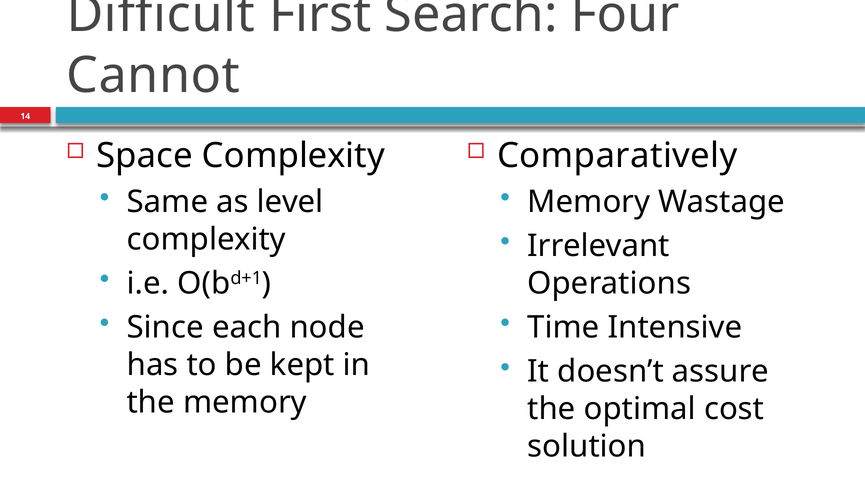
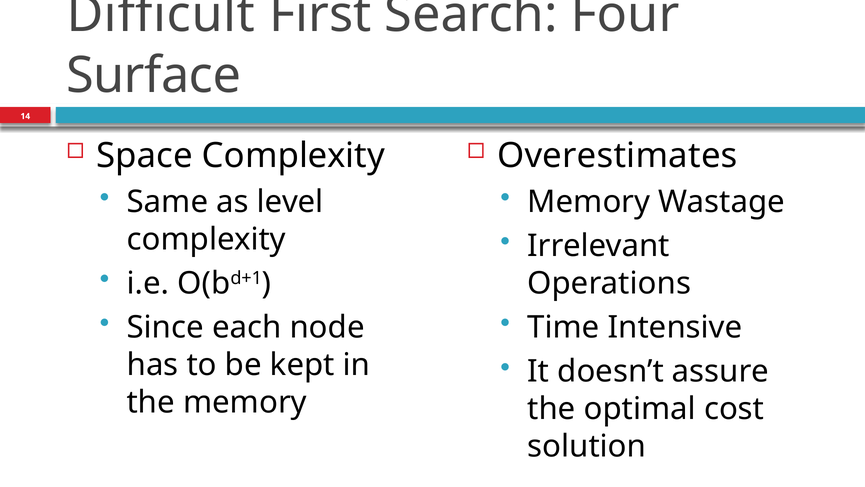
Cannot: Cannot -> Surface (154, 75)
Comparatively: Comparatively -> Overestimates (617, 156)
